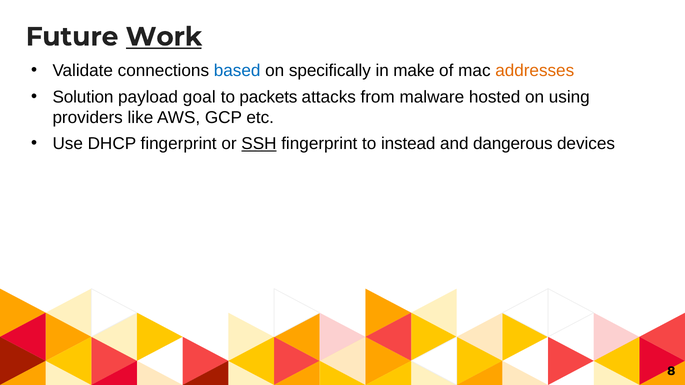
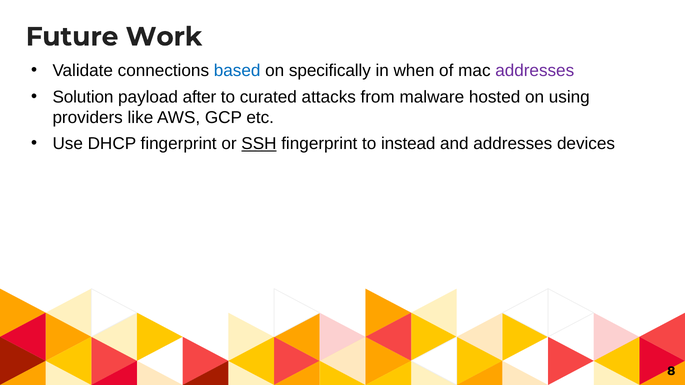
Work underline: present -> none (164, 37)
make: make -> when (414, 71)
addresses colour: orange -> purple (535, 71)
goal: goal -> after (199, 97)
packets: packets -> curated (268, 97)
and dangerous: dangerous -> addresses (513, 144)
